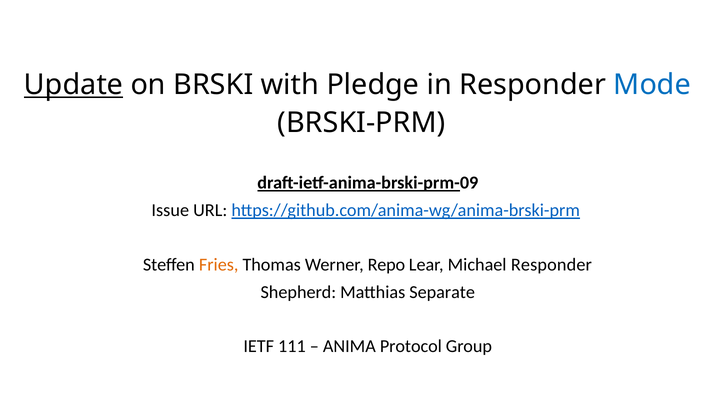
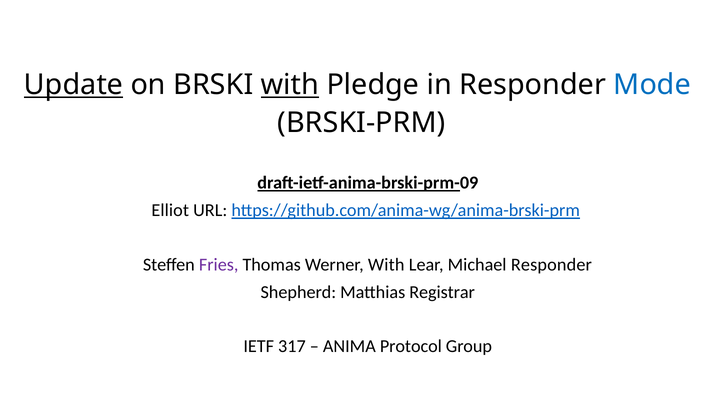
with underline: none -> present (290, 85)
Issue: Issue -> Elliot (170, 210)
Fries colour: orange -> purple (219, 265)
Werner Repo: Repo -> With (386, 265)
Separate: Separate -> Registrar (442, 292)
111: 111 -> 317 (292, 346)
